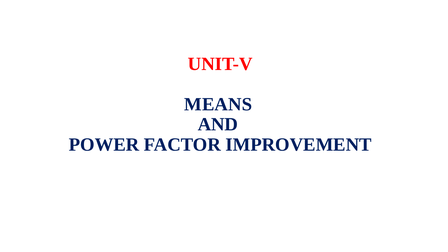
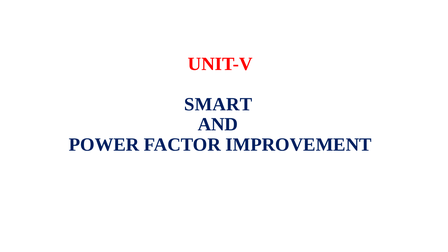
MEANS: MEANS -> SMART (218, 104)
